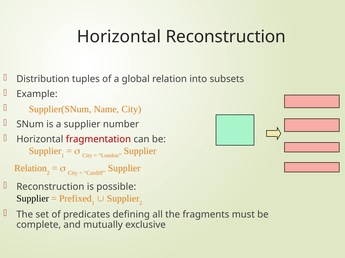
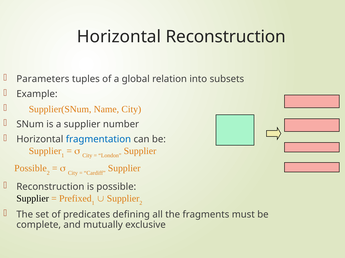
Distribution: Distribution -> Parameters (43, 79)
fragmentation colour: red -> blue (98, 140)
Relation: Relation -> Possible (31, 169)
